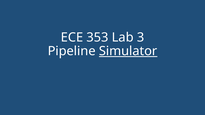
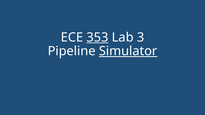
353 underline: none -> present (97, 37)
